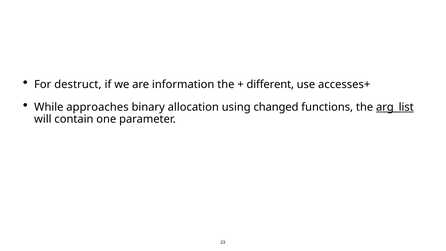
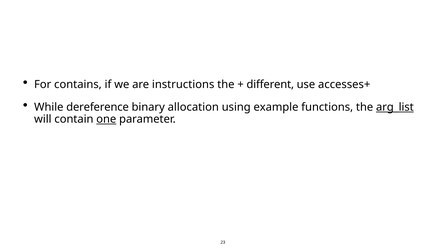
destruct: destruct -> contains (78, 85)
information: information -> instructions (183, 85)
approaches: approaches -> dereference (98, 107)
changed: changed -> example (276, 107)
one underline: none -> present (106, 119)
